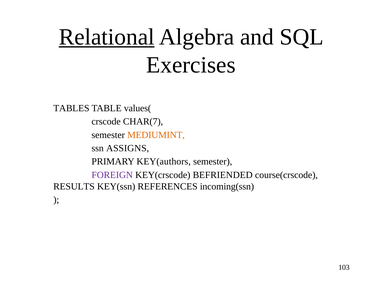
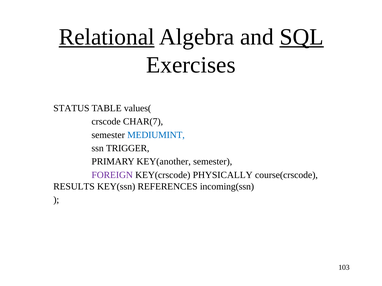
SQL underline: none -> present (302, 37)
TABLES: TABLES -> STATUS (71, 108)
MEDIUMINT colour: orange -> blue (156, 135)
ASSIGNS: ASSIGNS -> TRIGGER (128, 149)
KEY(authors: KEY(authors -> KEY(another (164, 162)
BEFRIENDED: BEFRIENDED -> PHYSICALLY (223, 175)
